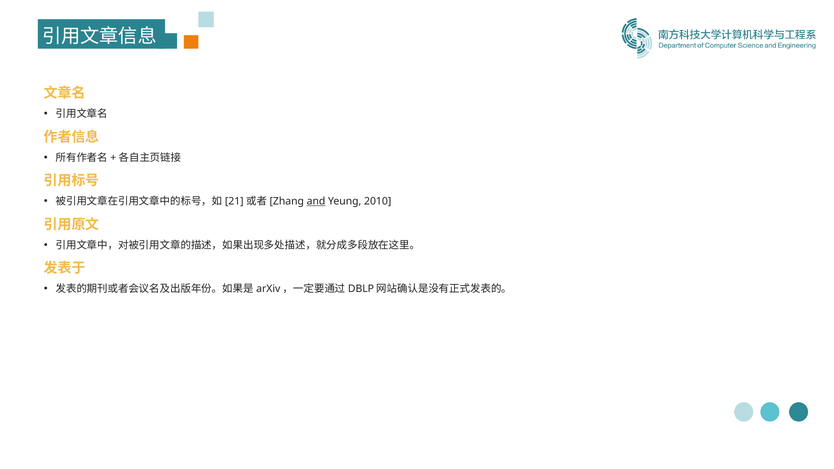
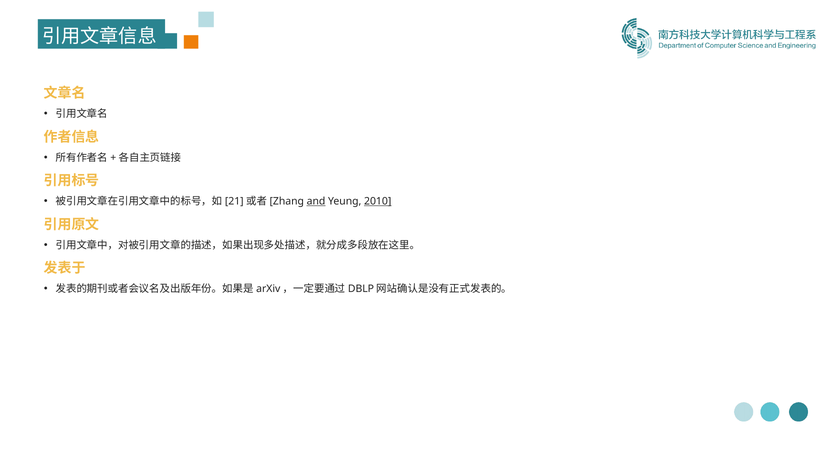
2010 underline: none -> present (378, 201)
